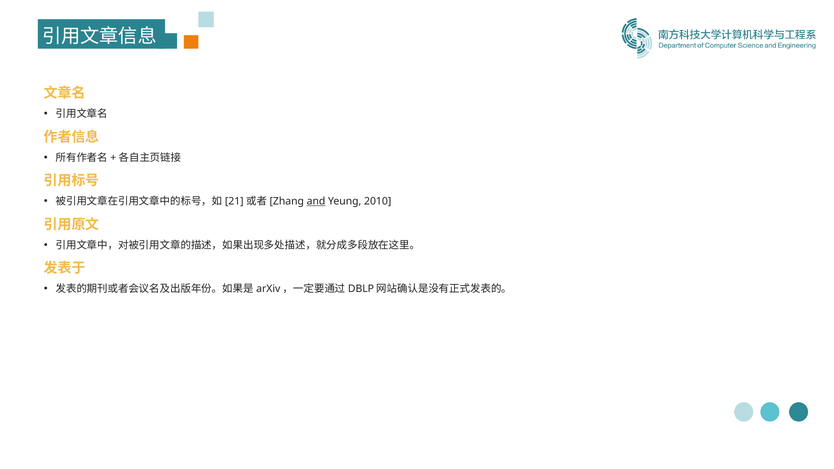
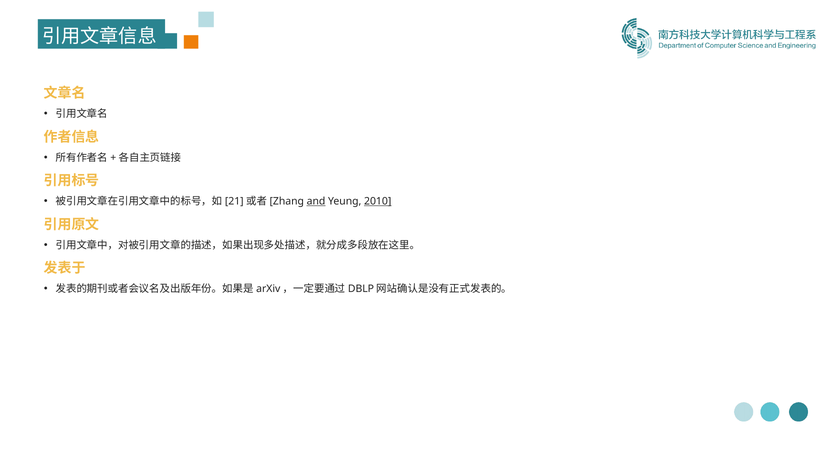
2010 underline: none -> present (378, 201)
